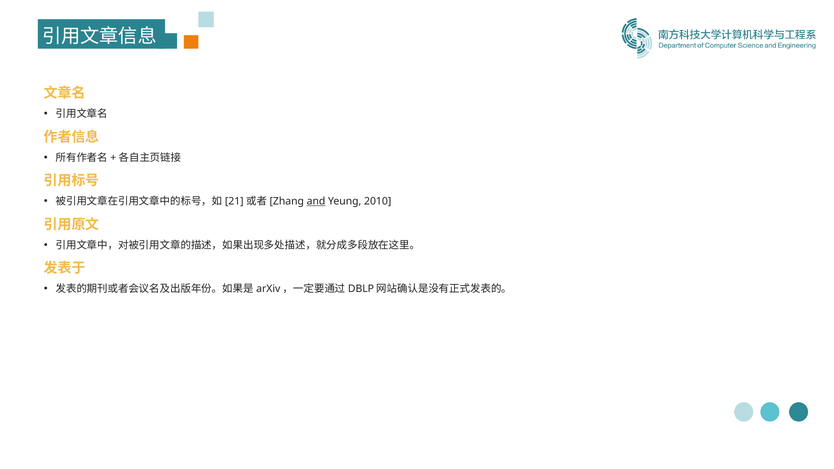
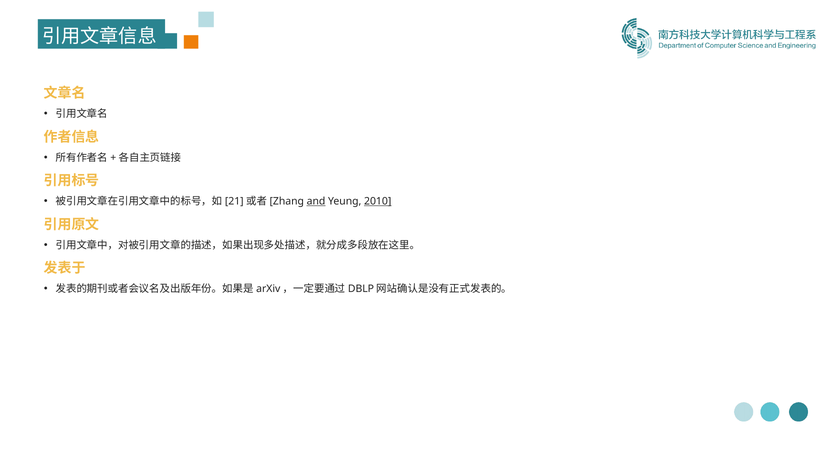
2010 underline: none -> present (378, 201)
